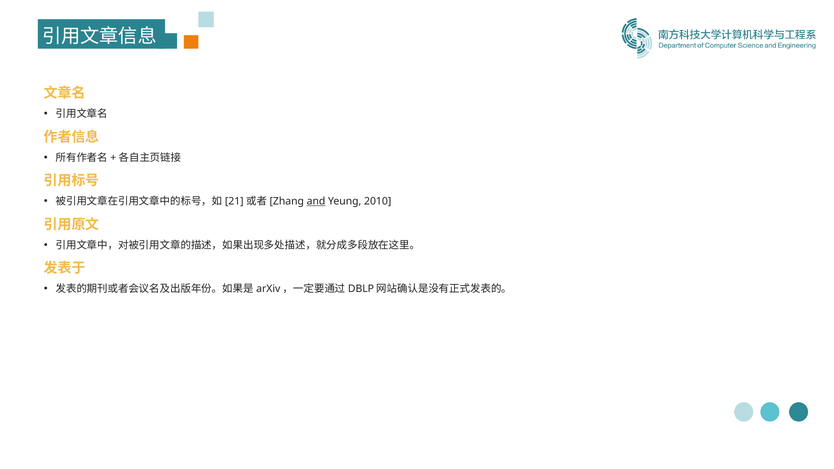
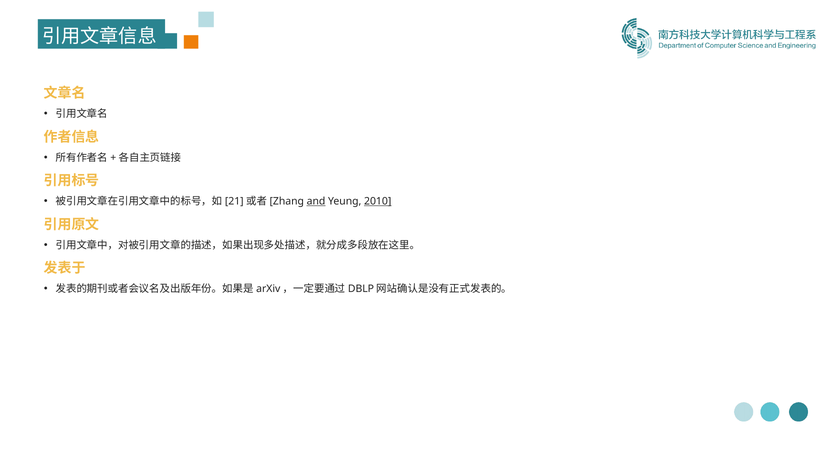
2010 underline: none -> present (378, 201)
